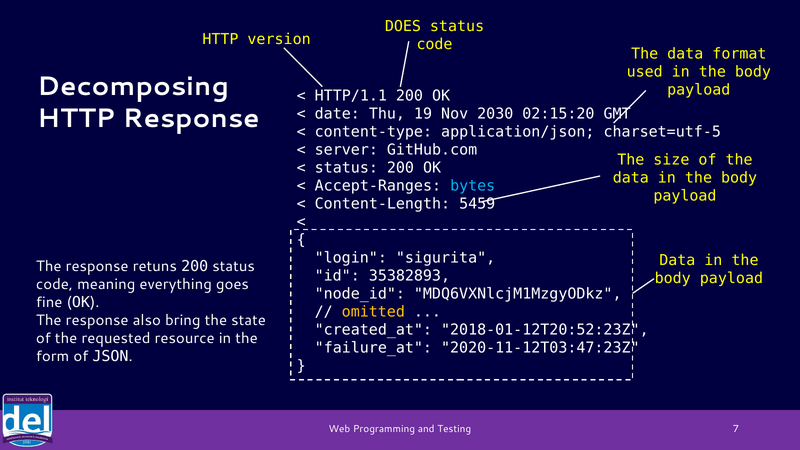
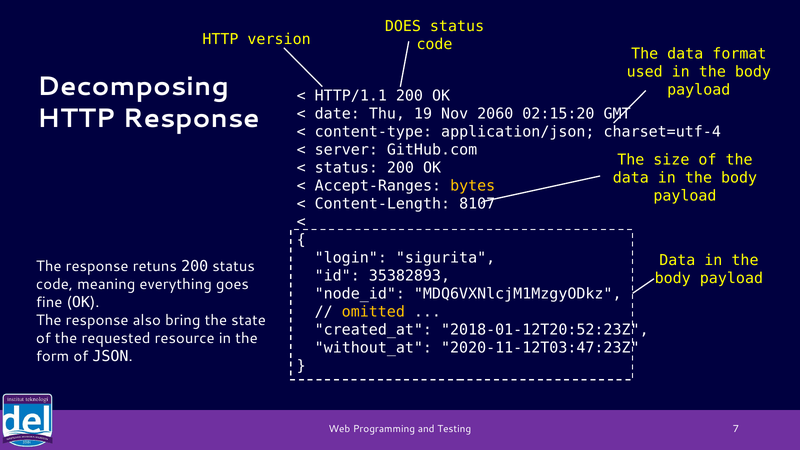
2030: 2030 -> 2060 (495, 114)
charset=utf-5: charset=utf-5 -> charset=utf-4 (662, 132)
bytes colour: light blue -> yellow (473, 186)
5459: 5459 -> 8107 (477, 204)
failure_at: failure_at -> without_at (373, 348)
